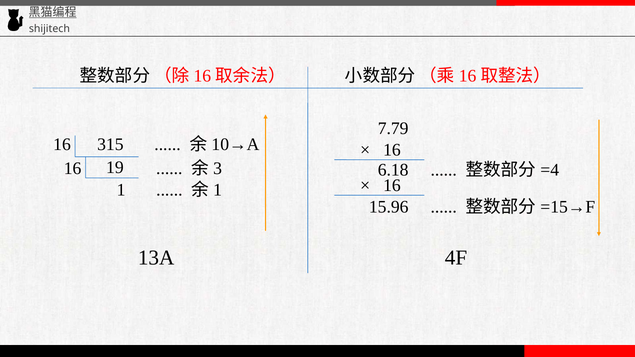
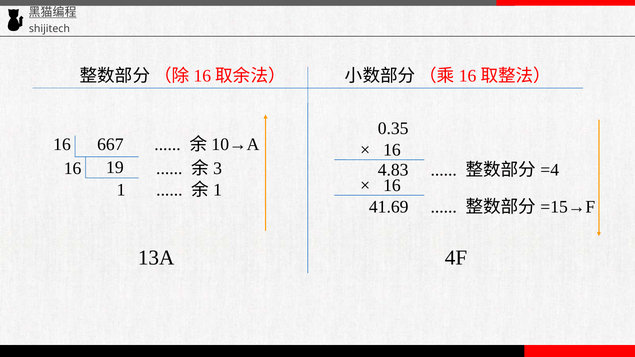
7.79: 7.79 -> 0.35 (393, 129)
315: 315 -> 667 (110, 145)
6.18: 6.18 -> 4.83 (393, 170)
15.96: 15.96 -> 41.69 (389, 207)
